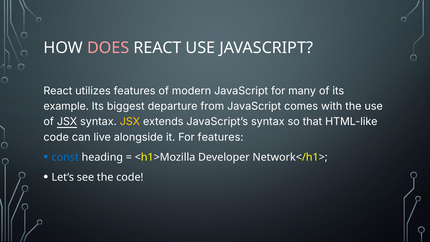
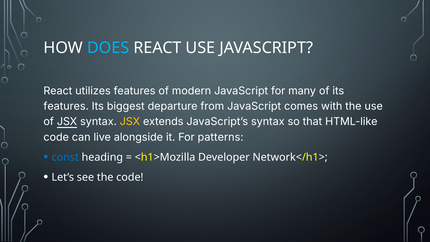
DOES colour: pink -> light blue (108, 48)
example: example -> features (66, 106)
For features: features -> patterns (221, 137)
